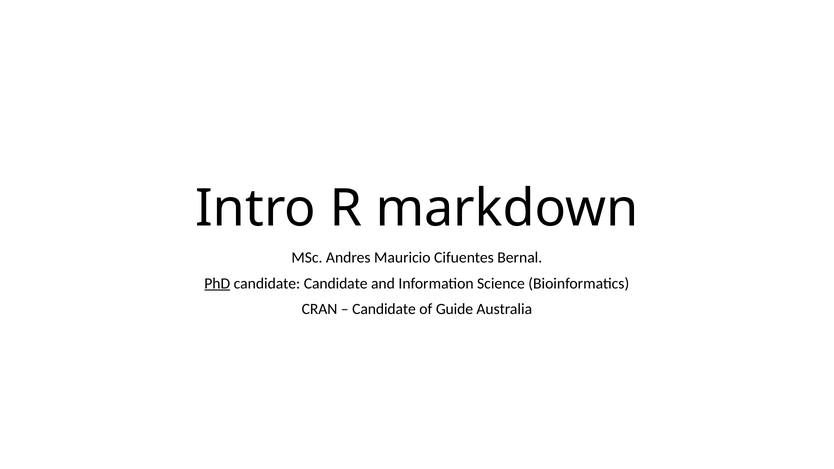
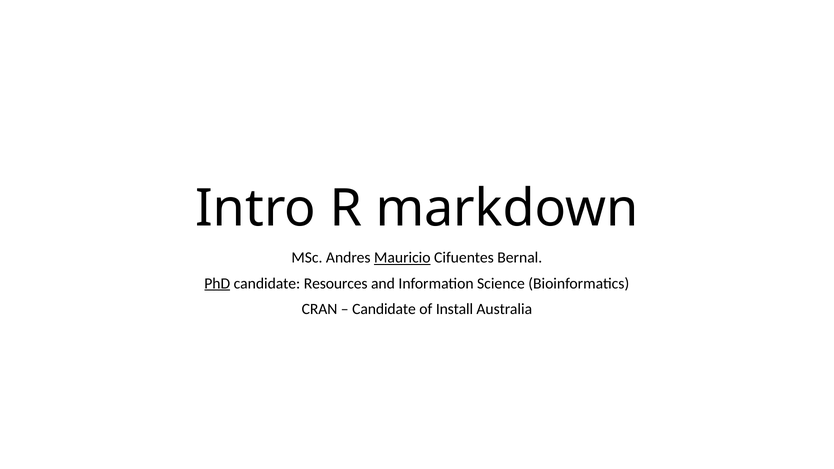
Mauricio underline: none -> present (402, 258)
candidate Candidate: Candidate -> Resources (336, 283)
Guide: Guide -> Install (454, 309)
